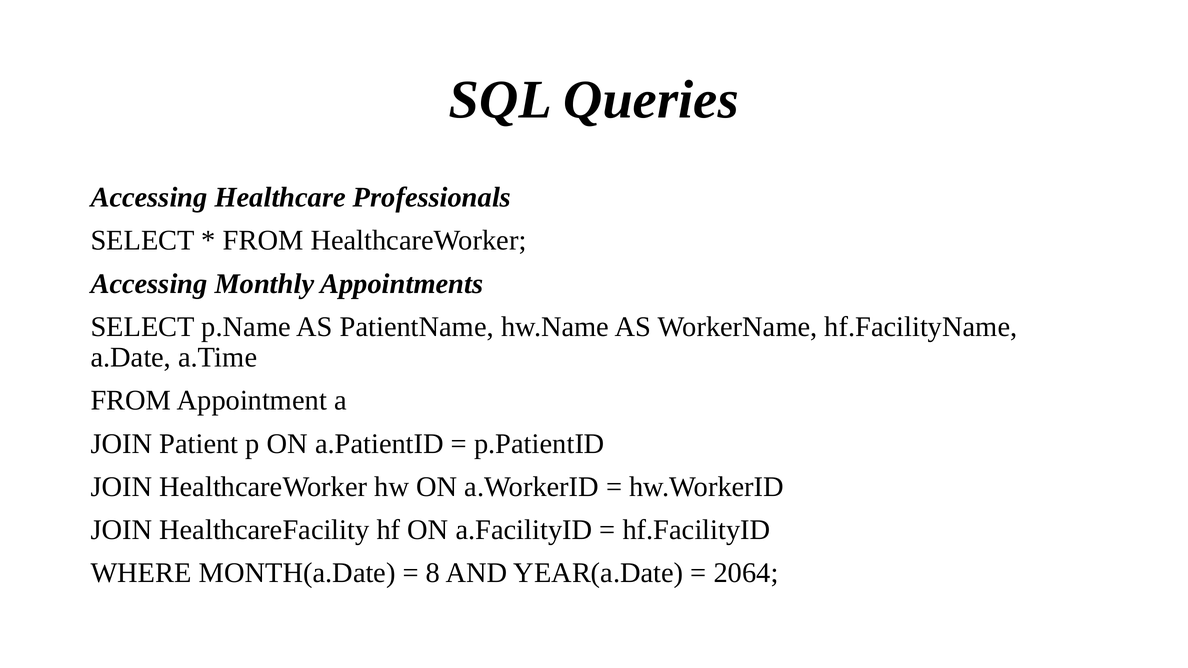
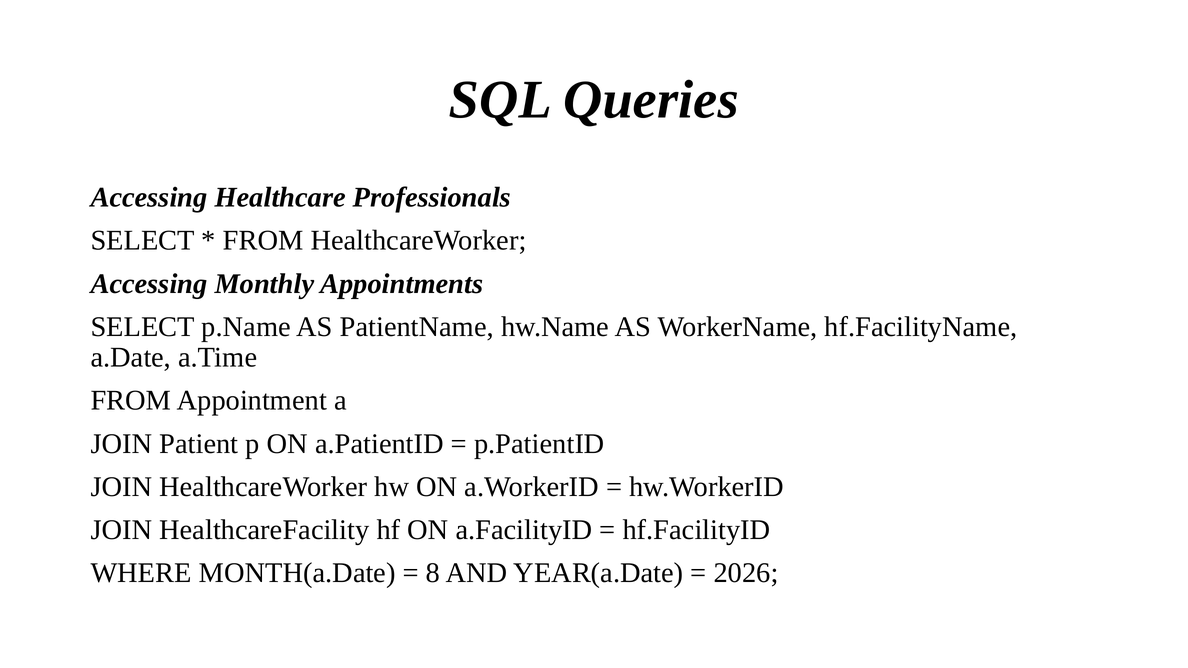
2064: 2064 -> 2026 (746, 573)
